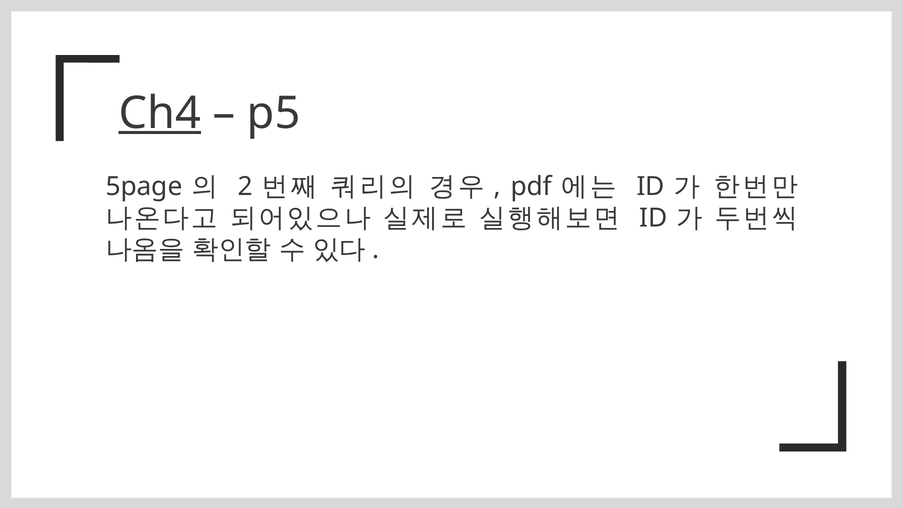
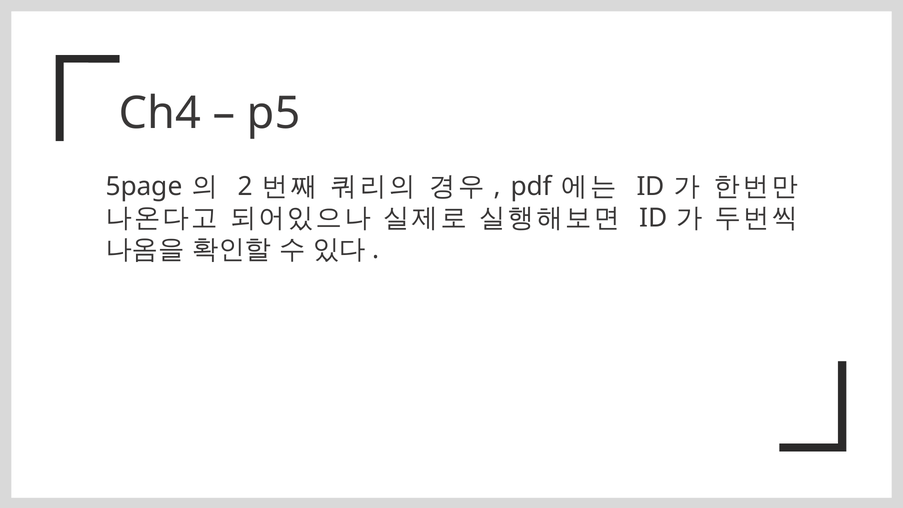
Ch4 underline: present -> none (160, 113)
